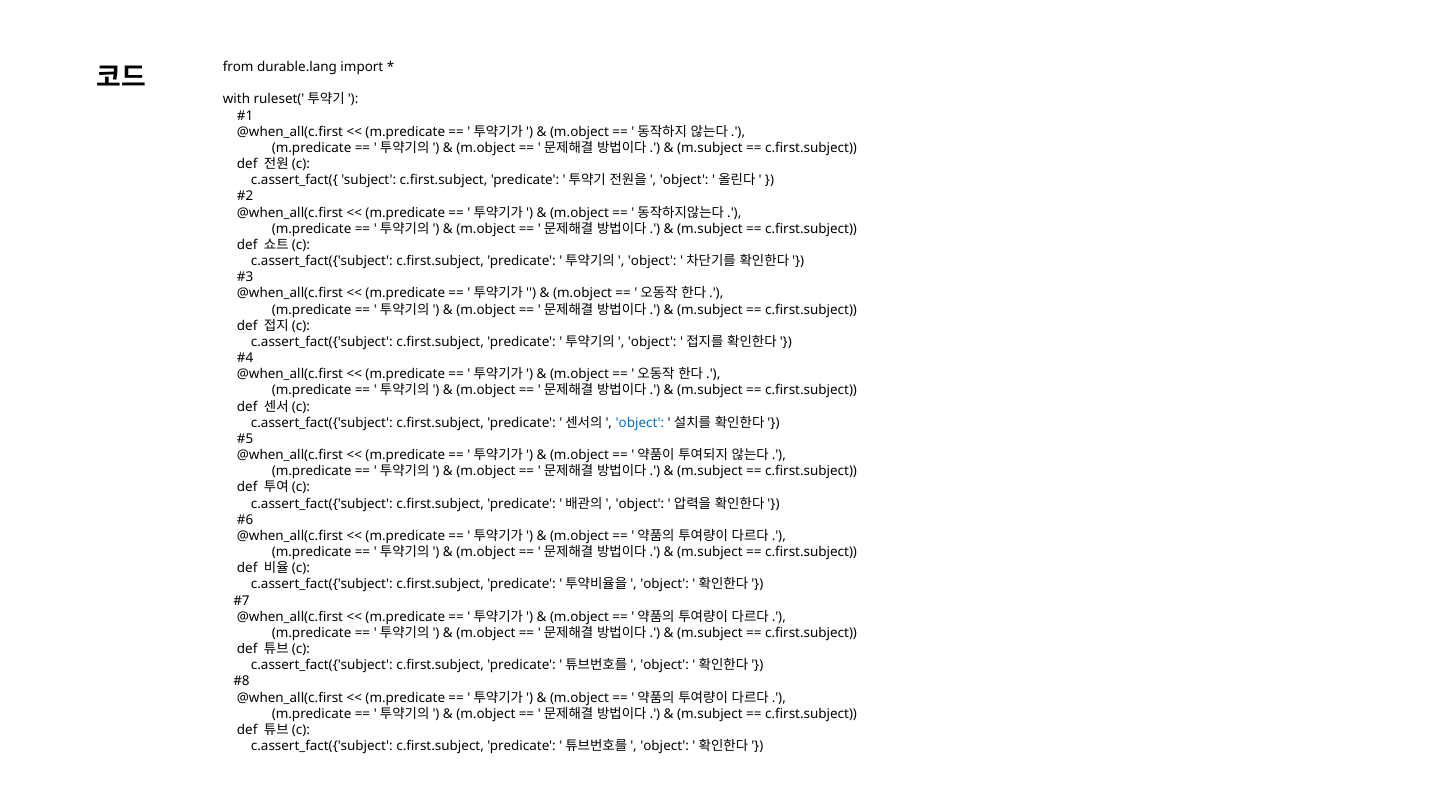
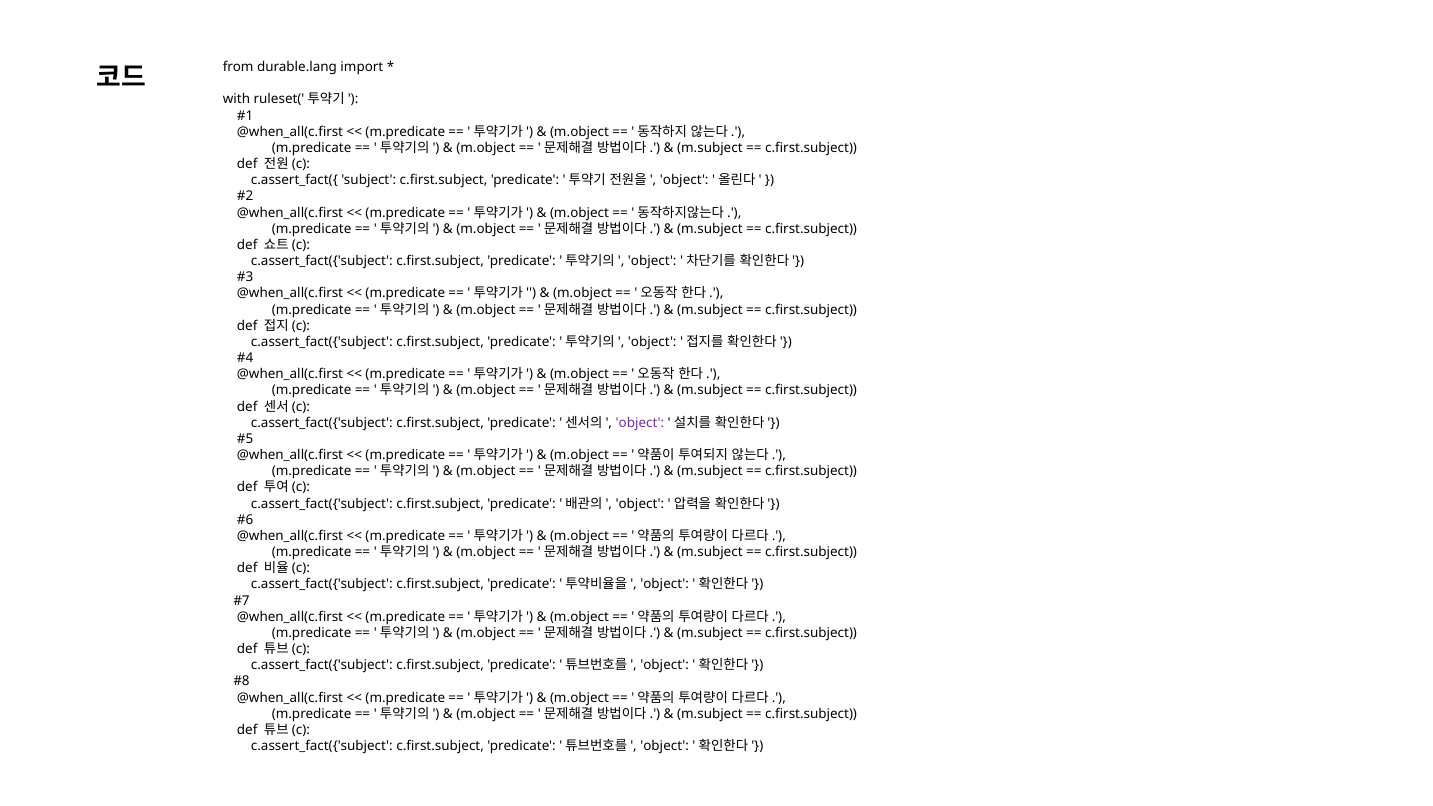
object colour: blue -> purple (640, 423)
